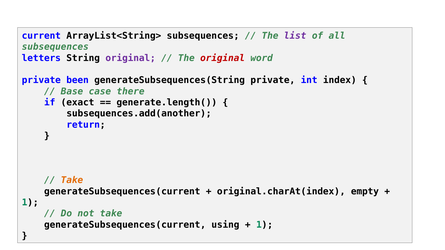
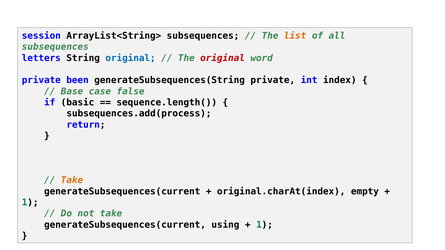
current: current -> session (41, 36)
list colour: purple -> orange (295, 36)
original colour: purple -> blue (131, 58)
there: there -> false (131, 91)
exact: exact -> basic (78, 103)
generate.length(: generate.length( -> sequence.length( (167, 103)
subsequences.add(another: subsequences.add(another -> subsequences.add(process (139, 114)
